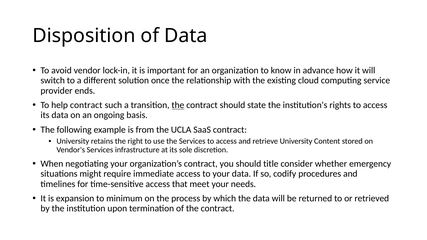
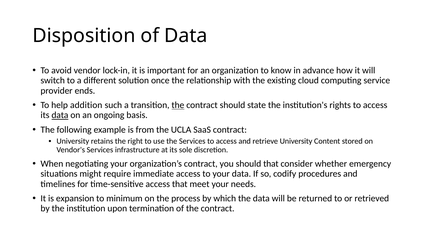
help contract: contract -> addition (86, 105)
data underline: none -> present (60, 115)
should title: title -> that (271, 164)
